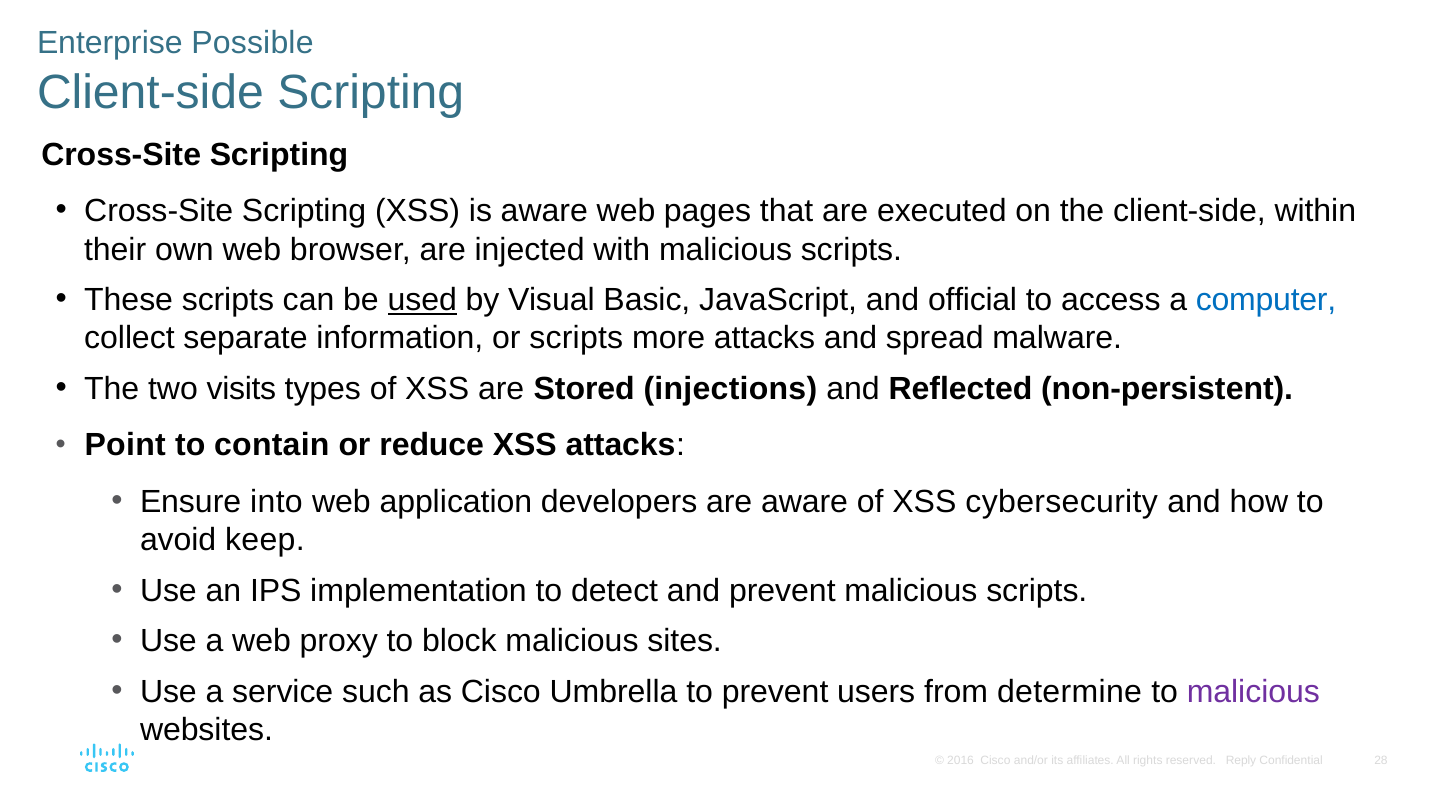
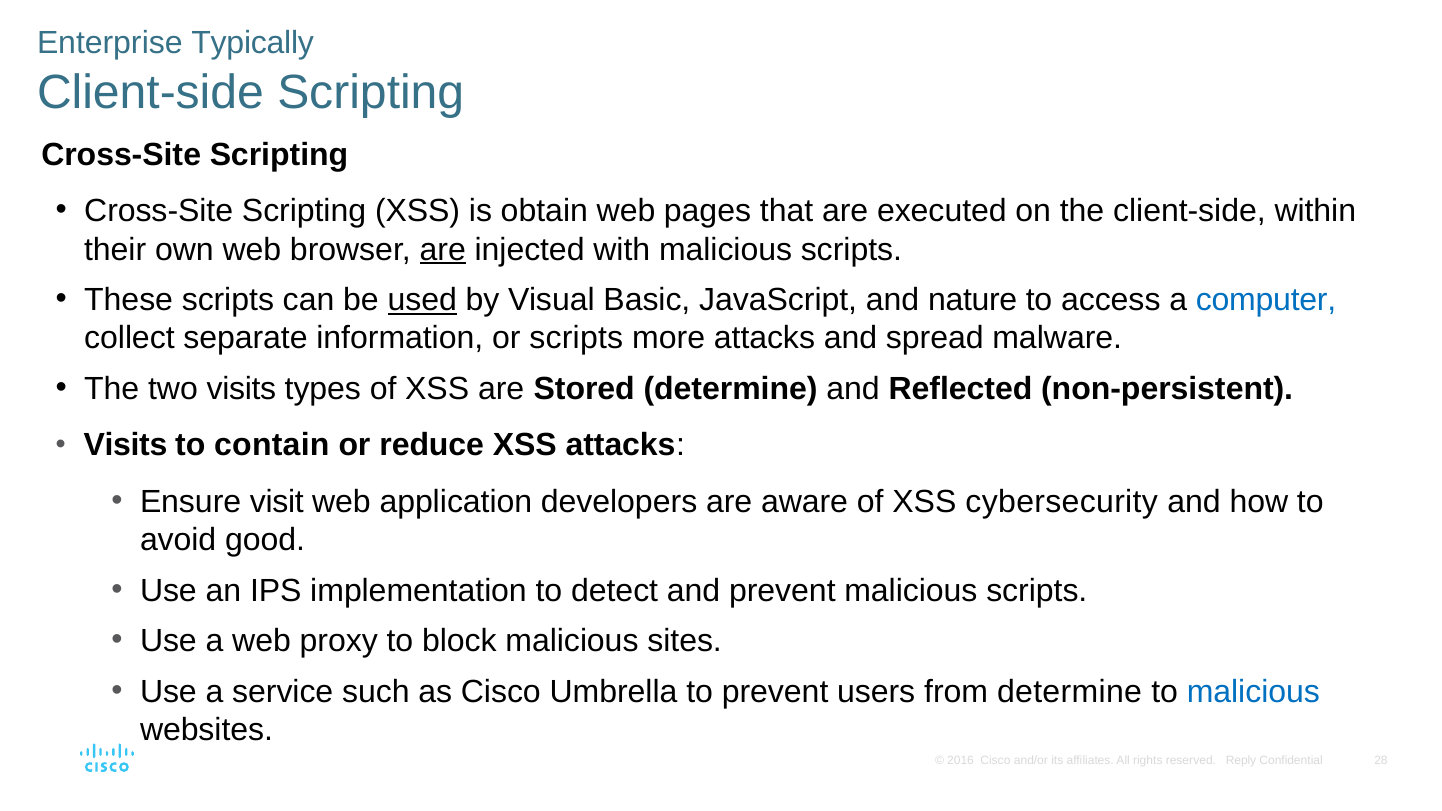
Possible: Possible -> Typically (253, 43)
is aware: aware -> obtain (544, 211)
are underline: none -> present (443, 250)
official: official -> nature (973, 300)
Stored injections: injections -> determine (731, 389)
Point: Point -> Visits (126, 445)
into: into -> visit (277, 502)
keep: keep -> good (265, 540)
malicious colour: purple -> blue (1253, 692)
